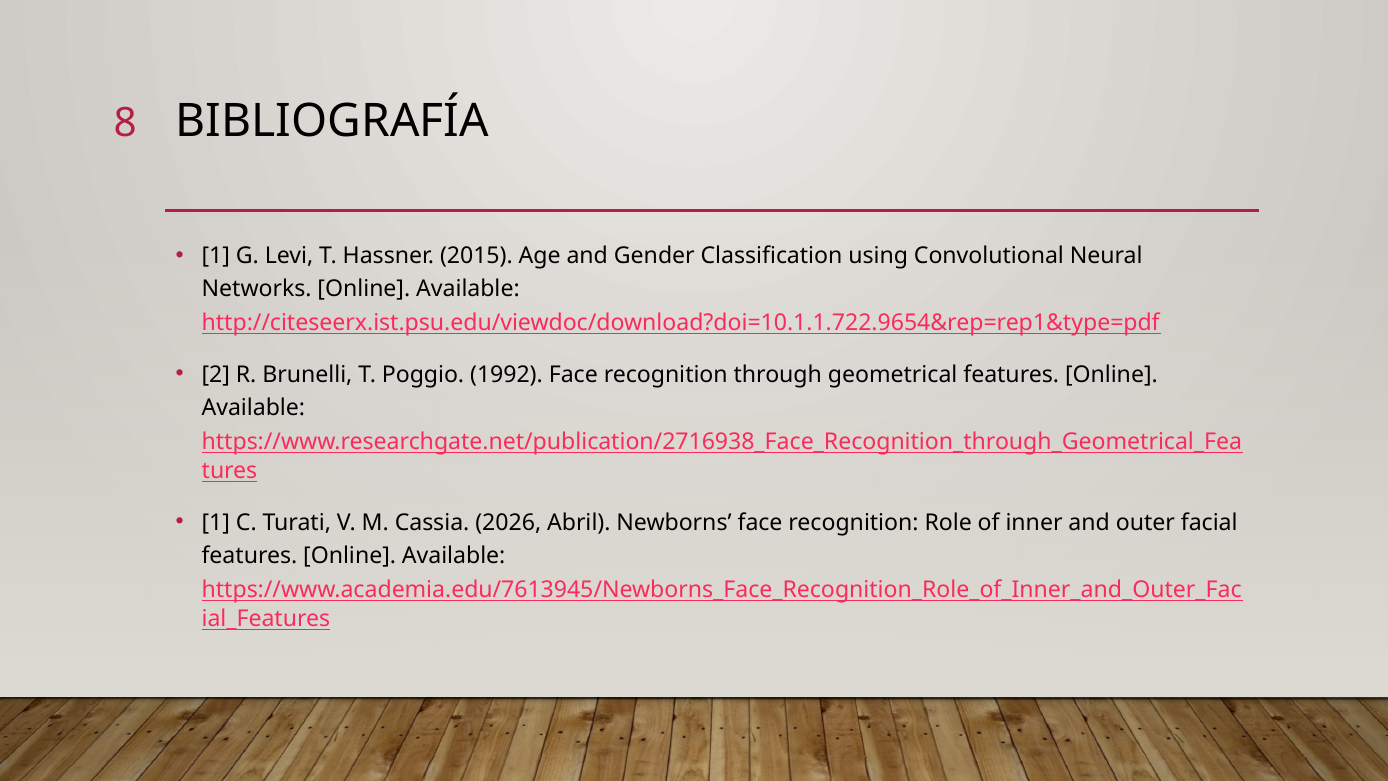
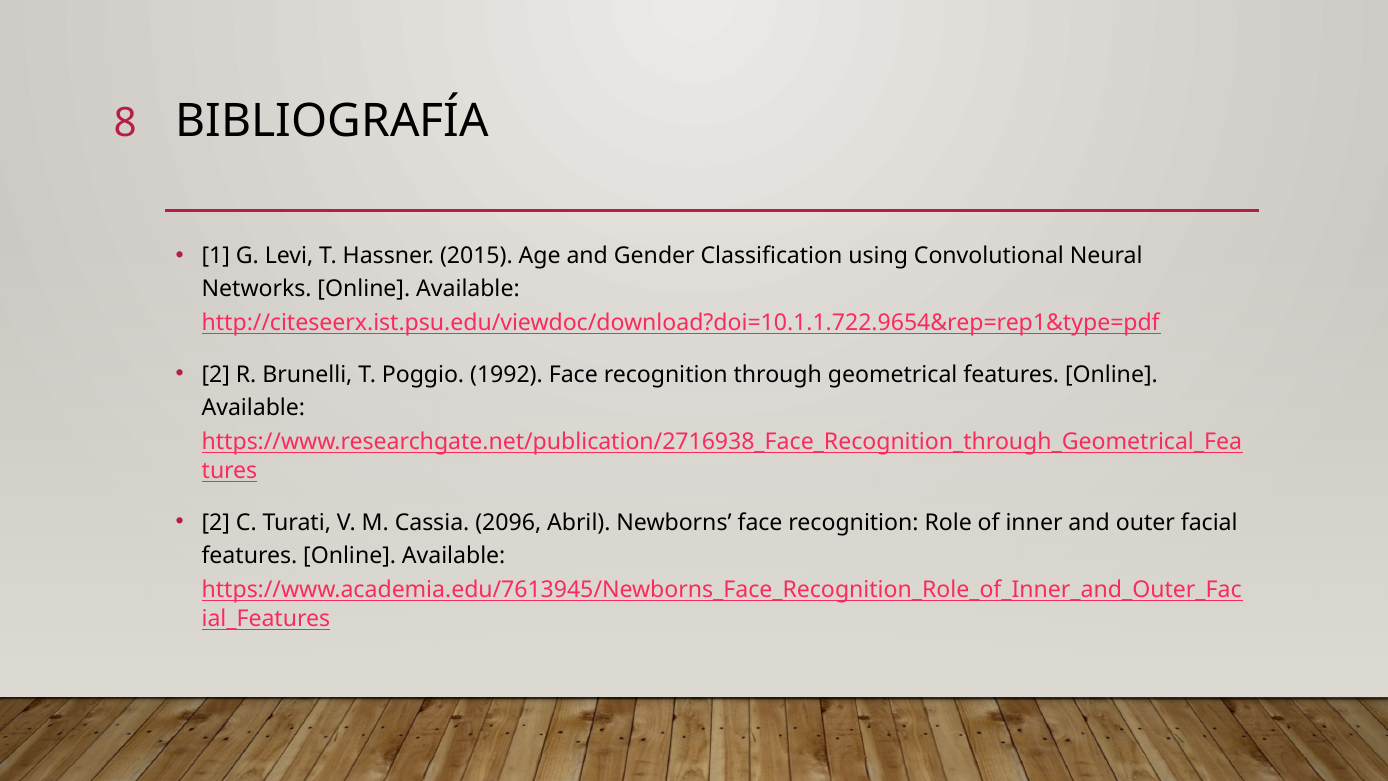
1: 1 -> 2 (216, 522)
2026: 2026 -> 2096 (508, 522)
